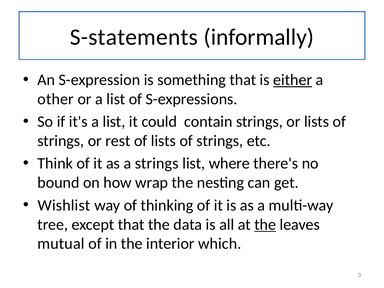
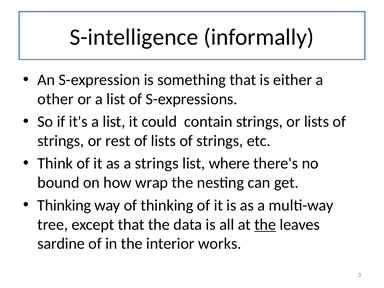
S-statements: S-statements -> S-intelligence (134, 37)
either underline: present -> none (293, 80)
Wishlist: Wishlist -> Thinking (64, 205)
mutual: mutual -> sardine (61, 244)
which: which -> works (220, 244)
